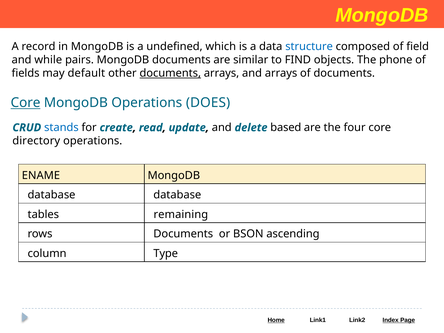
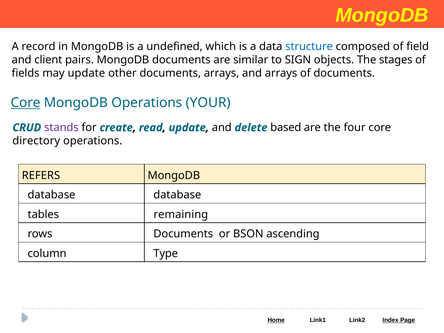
while: while -> client (48, 60)
FIND: FIND -> SIGN (298, 60)
phone: phone -> stages (396, 60)
may default: default -> update (86, 73)
documents underline: present -> none (170, 73)
DOES: DOES -> YOUR (208, 103)
stands colour: blue -> purple (61, 128)
ENAME: ENAME -> REFERS (41, 175)
